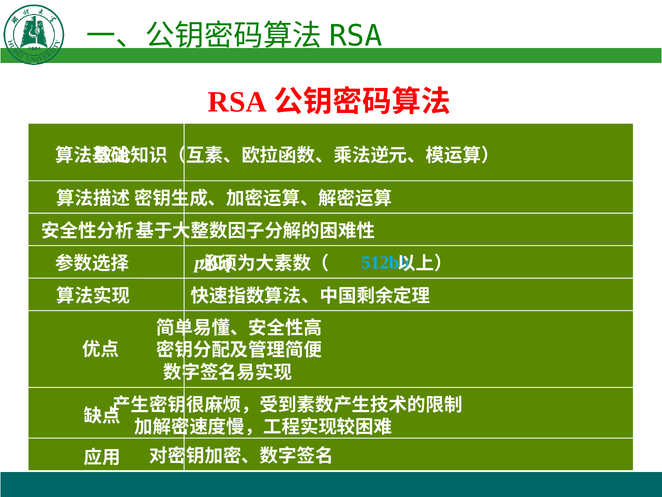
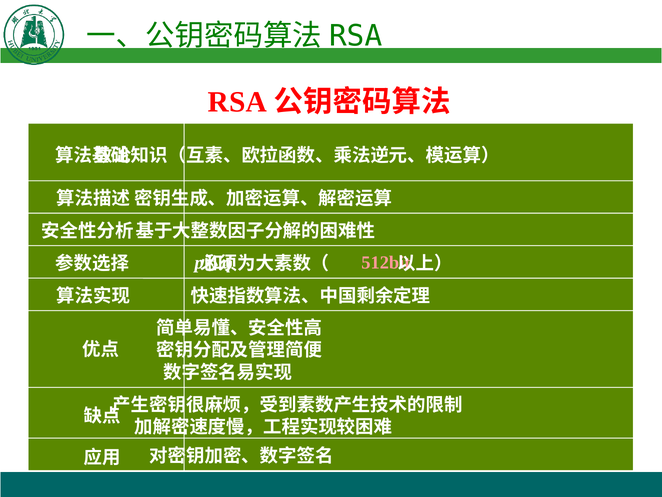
512bit colour: light blue -> pink (386, 262)
